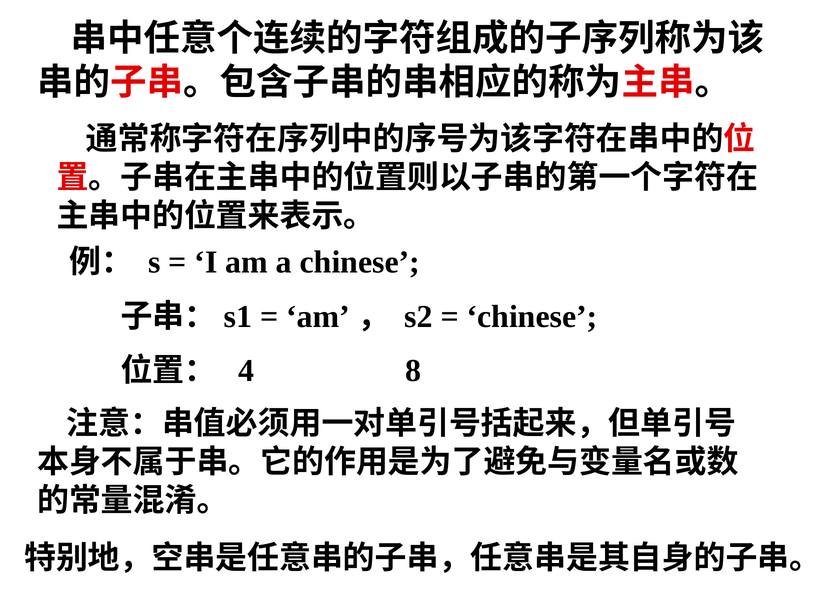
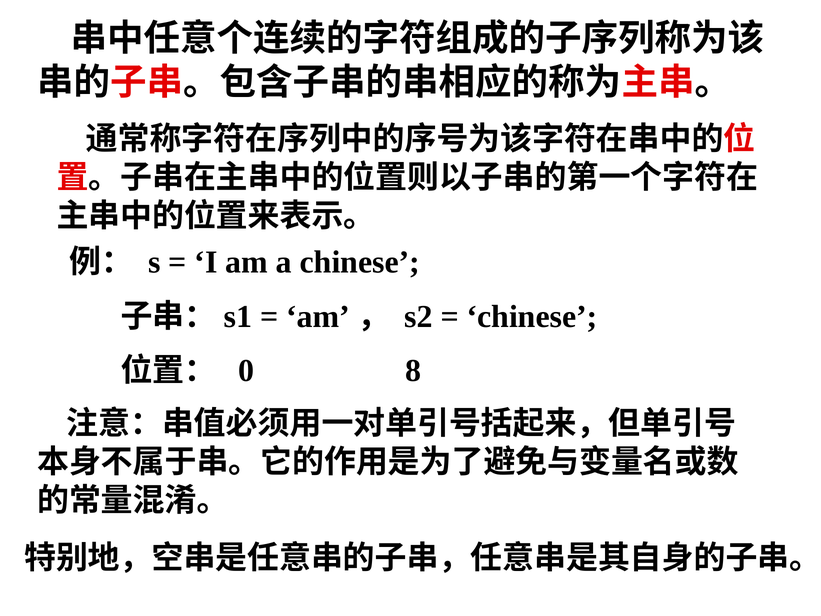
4: 4 -> 0 (246, 371)
